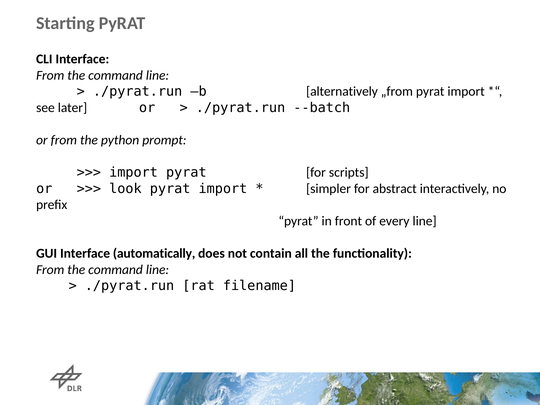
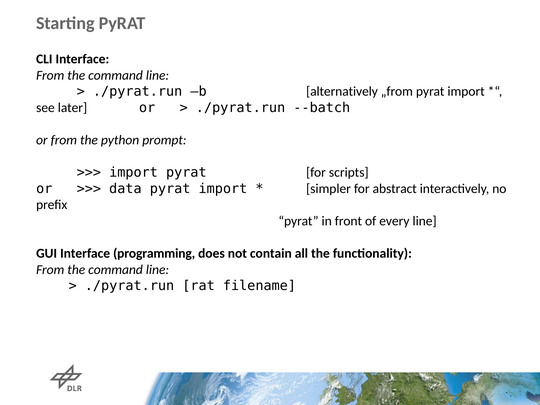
look: look -> data (125, 189)
automatically: automatically -> programming (154, 253)
